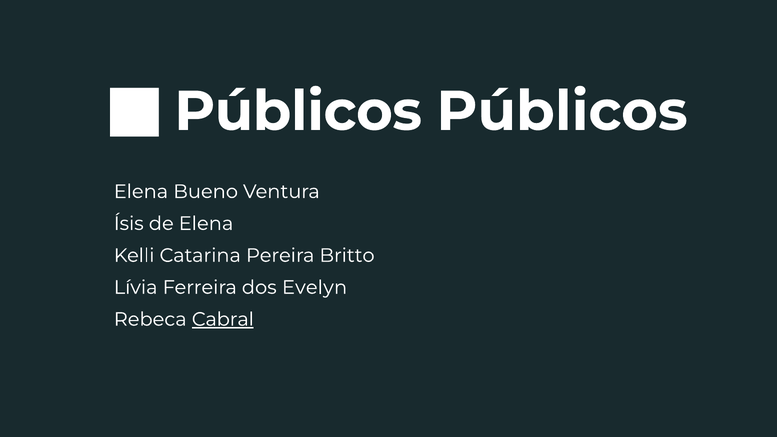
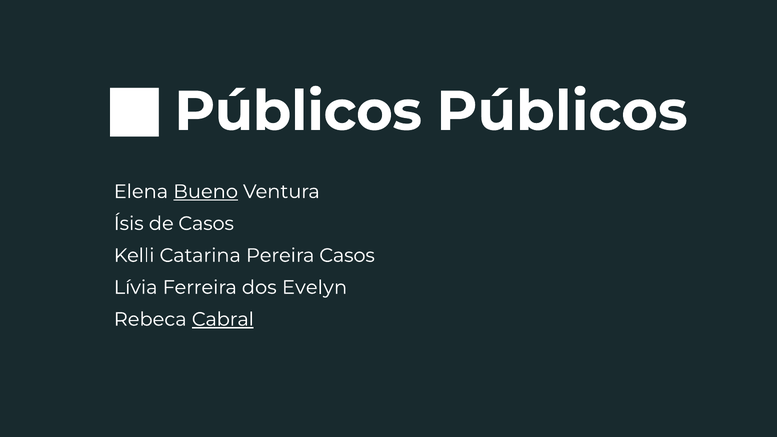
Bueno underline: none -> present (206, 192)
de Elena: Elena -> Casos (206, 224)
Pereira Britto: Britto -> Casos (347, 256)
